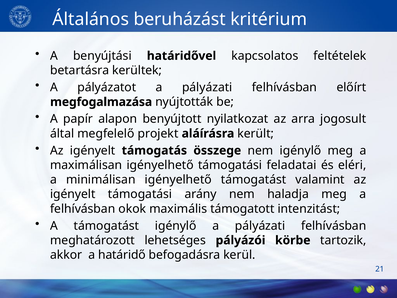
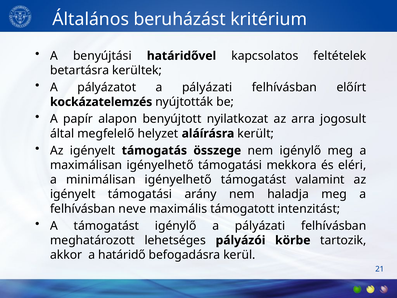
megfogalmazása: megfogalmazása -> kockázatelemzés (101, 102)
projekt: projekt -> helyzet (158, 133)
feladatai: feladatai -> mekkora (292, 165)
okok: okok -> neve (132, 209)
